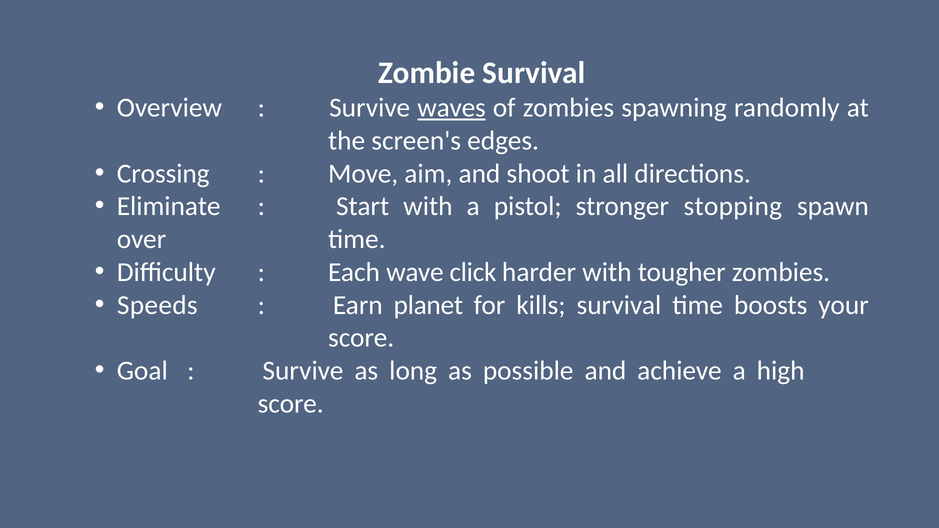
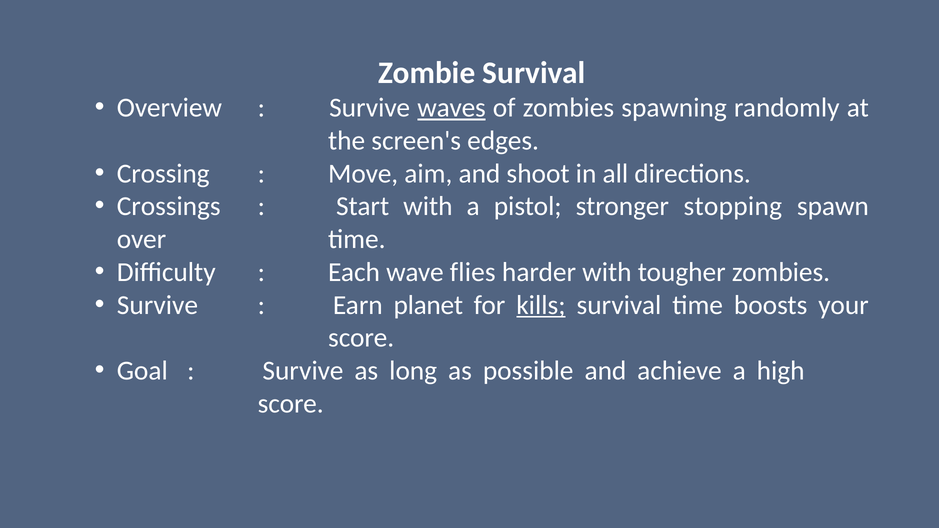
Eliminate: Eliminate -> Crossings (169, 206)
click: click -> flies (473, 272)
Speeds: Speeds -> Survive (157, 305)
kills underline: none -> present (541, 305)
